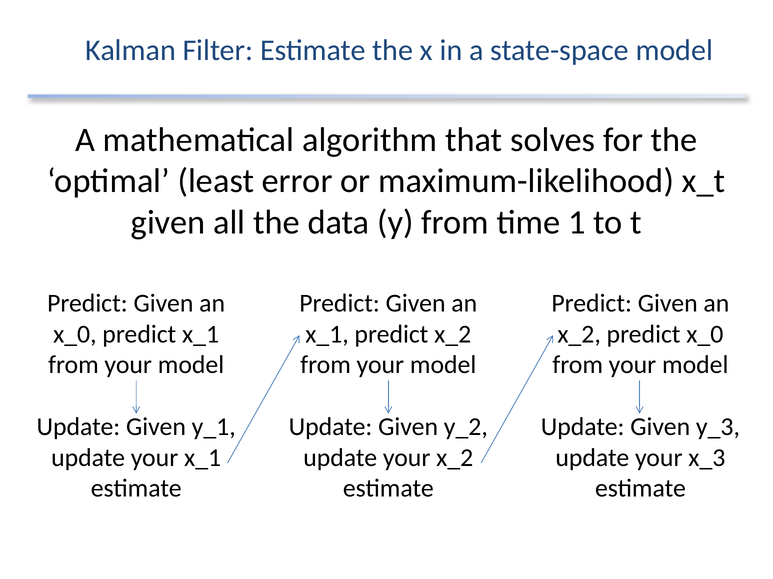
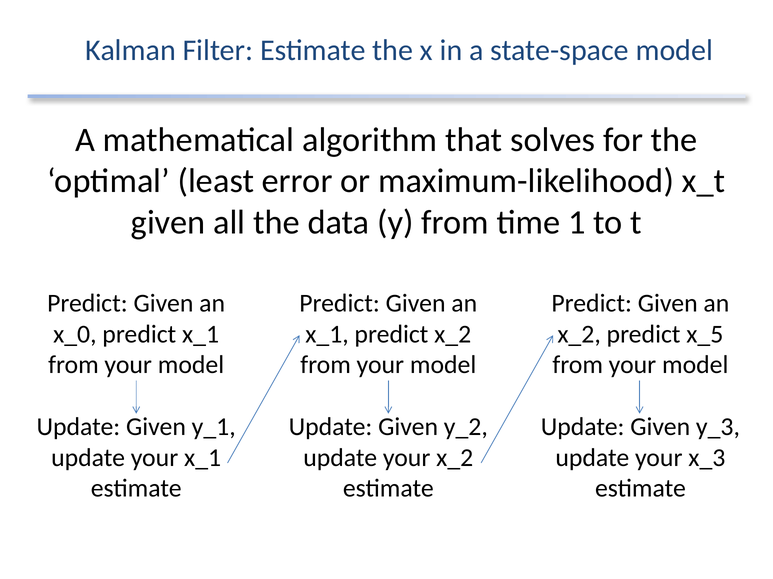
predict x_0: x_0 -> x_5 (705, 334)
